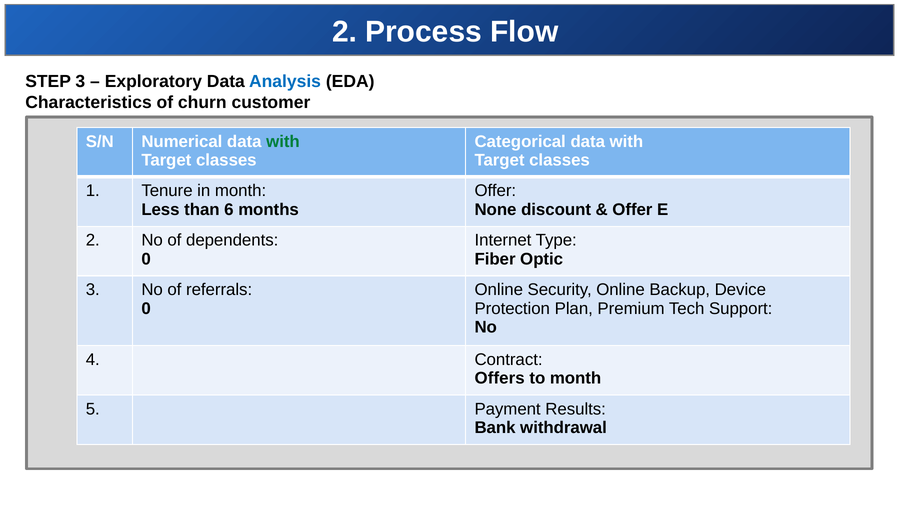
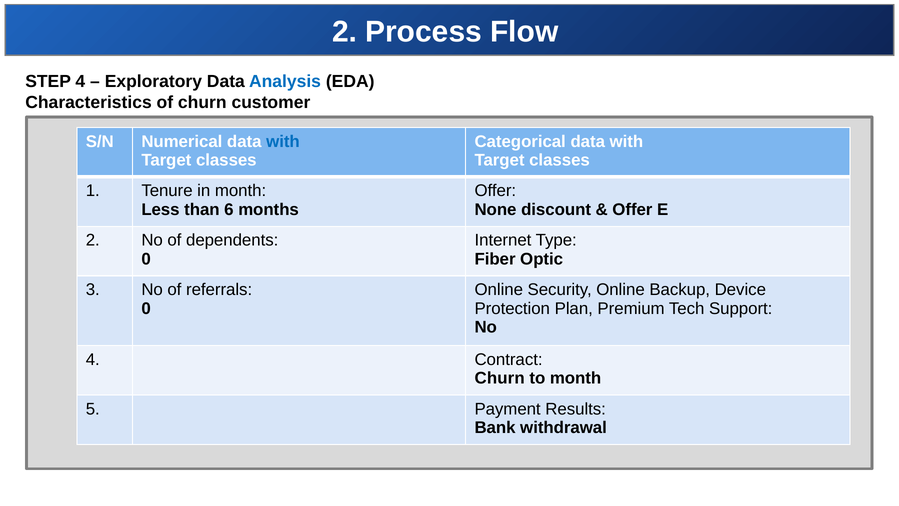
STEP 3: 3 -> 4 (80, 82)
with colour: green -> blue (283, 141)
Offers: Offers -> Churn (500, 378)
